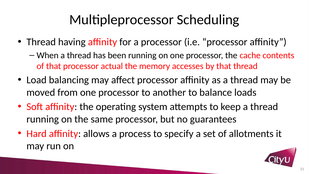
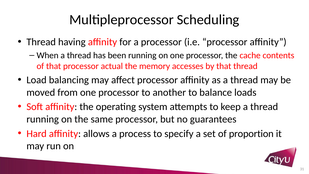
allotments: allotments -> proportion (251, 133)
